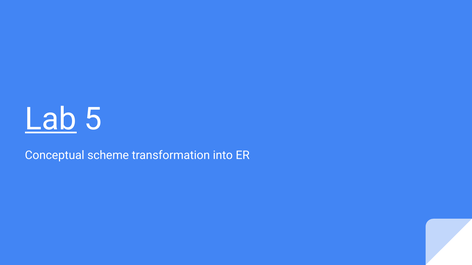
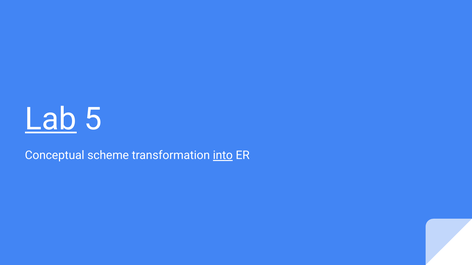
into underline: none -> present (223, 156)
